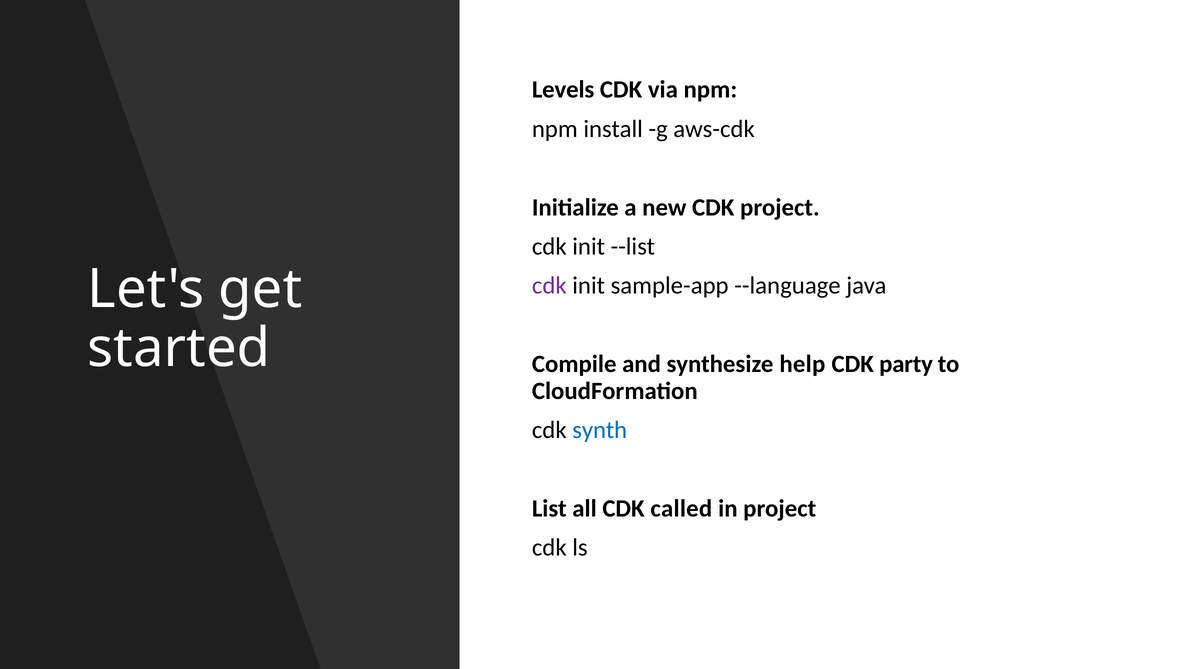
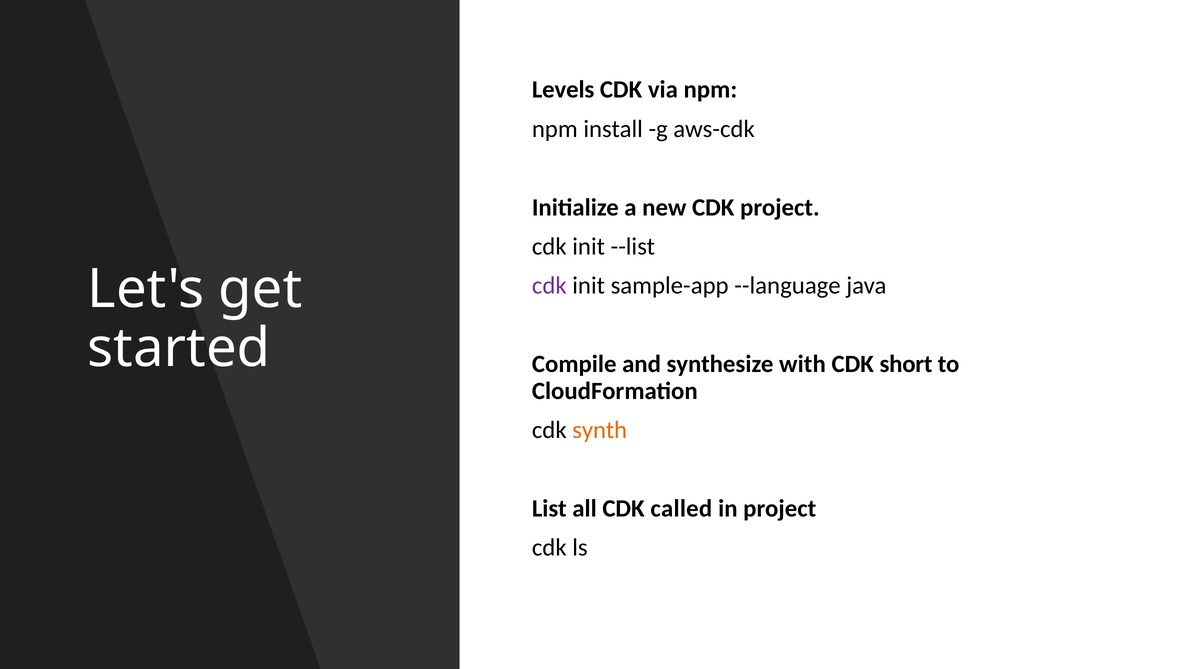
help: help -> with (802, 364)
party: party -> short (906, 364)
synth colour: blue -> orange (600, 430)
